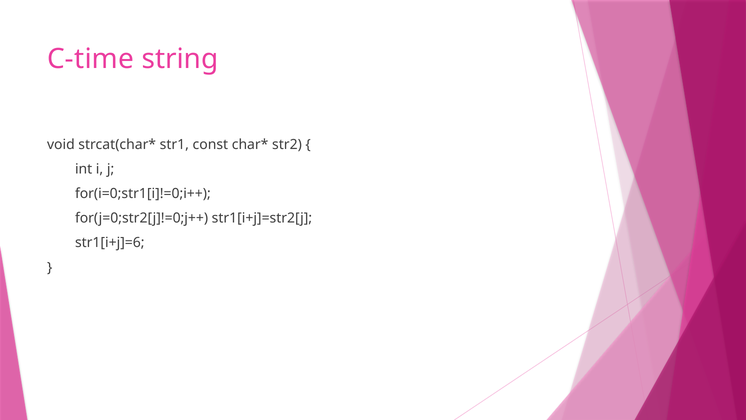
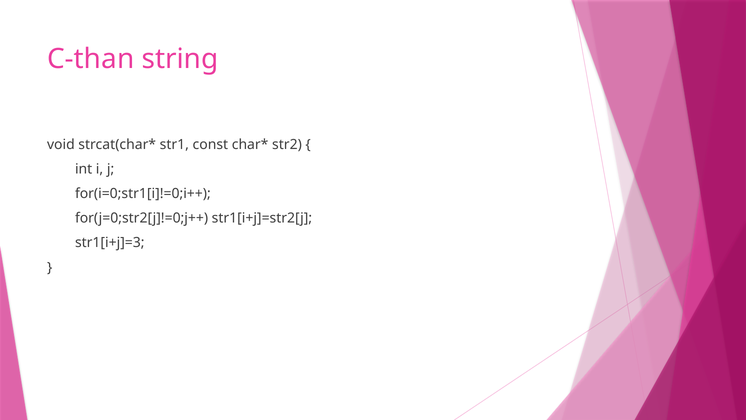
C-time: C-time -> C-than (91, 59)
str1[i+j]=6: str1[i+j]=6 -> str1[i+j]=3 (110, 243)
